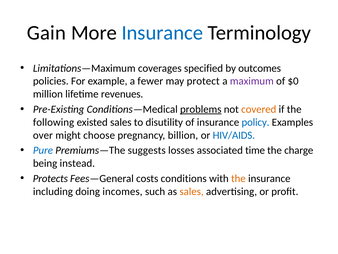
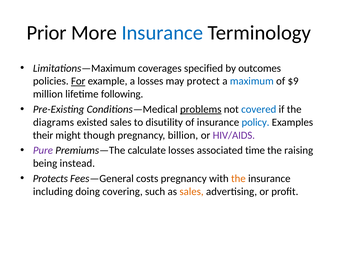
Gain: Gain -> Prior (47, 33)
For underline: none -> present (78, 81)
a fewer: fewer -> losses (150, 81)
maximum colour: purple -> blue (252, 81)
$0: $0 -> $9 (293, 81)
revenues: revenues -> following (122, 94)
covered colour: orange -> blue (259, 109)
following: following -> diagrams (54, 122)
over: over -> their (43, 135)
choose: choose -> though (99, 135)
HIV/AIDS colour: blue -> purple (234, 135)
Pure colour: blue -> purple (43, 150)
suggests: suggests -> calculate (147, 150)
charge: charge -> raising (299, 150)
costs conditions: conditions -> pregnancy (184, 178)
incomes: incomes -> covering (123, 191)
